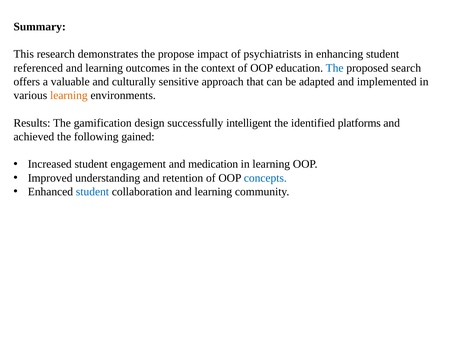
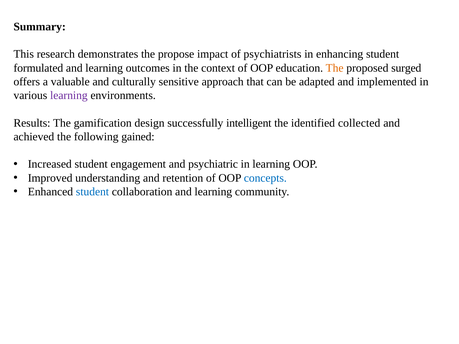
referenced: referenced -> formulated (38, 68)
The colour: blue -> orange (335, 68)
search: search -> surged (406, 68)
learning colour: orange -> purple (69, 95)
platforms: platforms -> collected (359, 123)
medication: medication -> psychiatric (213, 164)
